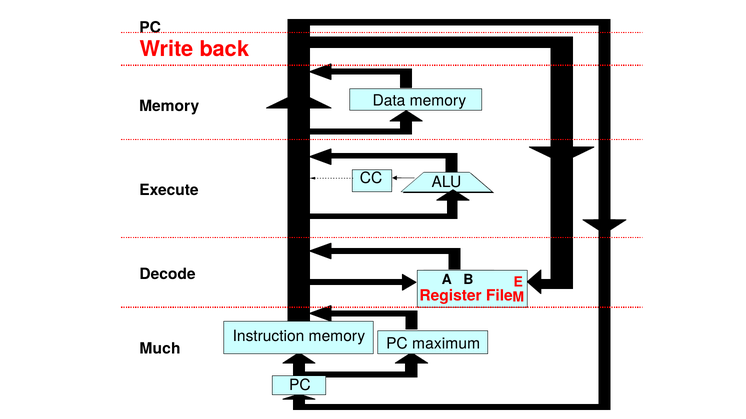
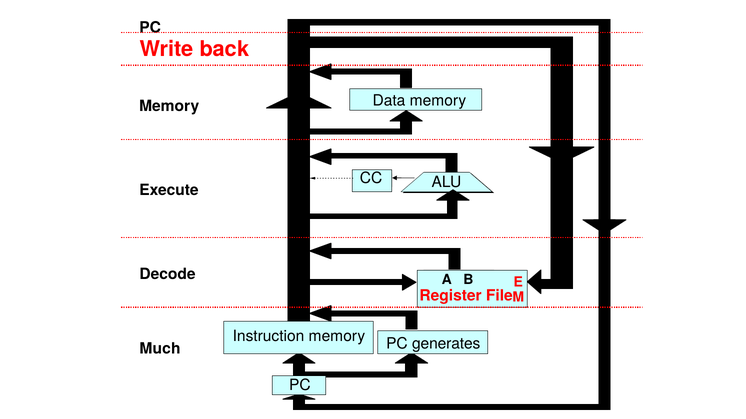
maximum: maximum -> generates (446, 344)
